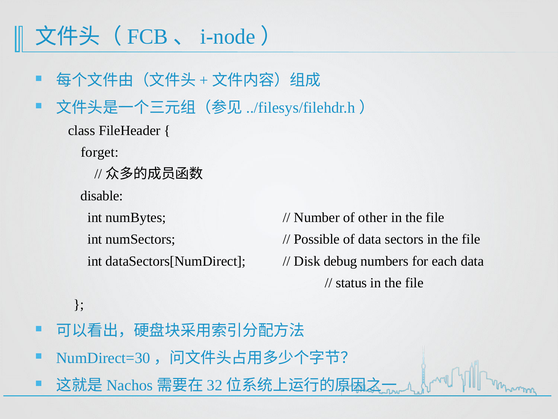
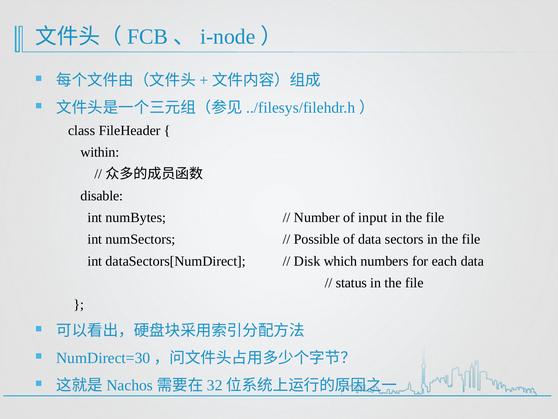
forget: forget -> within (100, 152)
other: other -> input (373, 217)
debug: debug -> which (340, 261)
